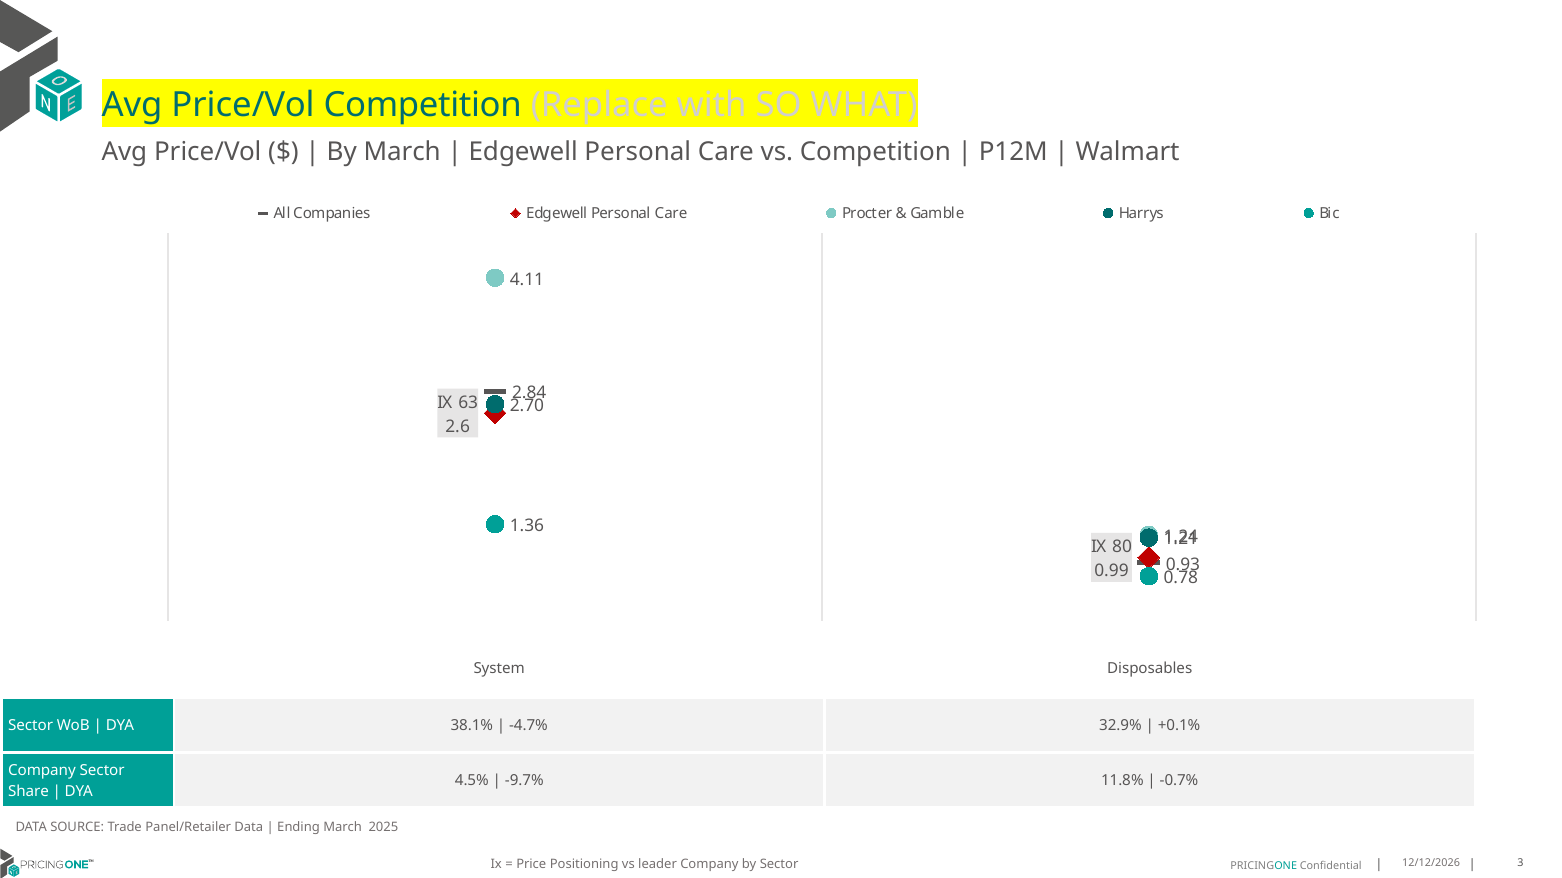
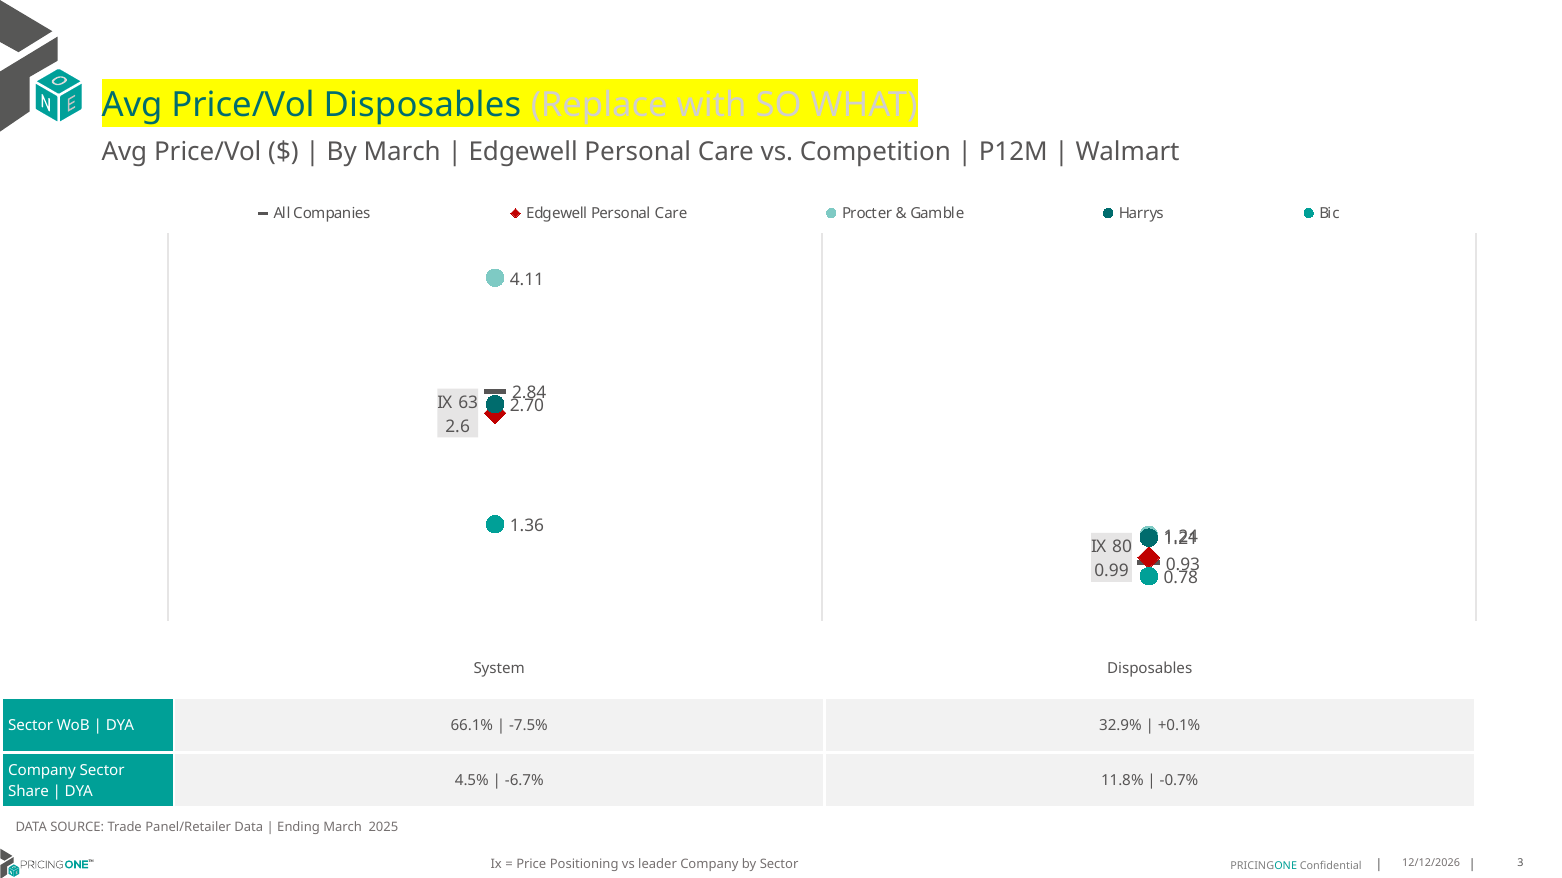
Price/Vol Competition: Competition -> Disposables (422, 105)
38.1%: 38.1% -> 66.1% (472, 726)
-4.7%: -4.7% -> -7.5% (528, 726)
-9.7%: -9.7% -> -6.7% (524, 782)
